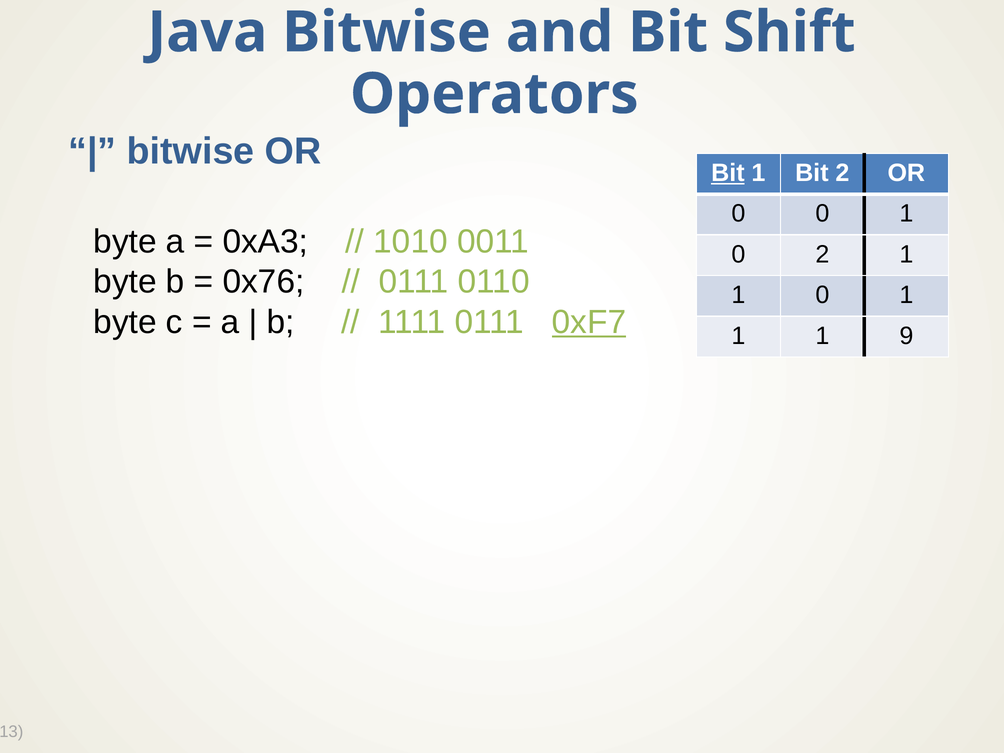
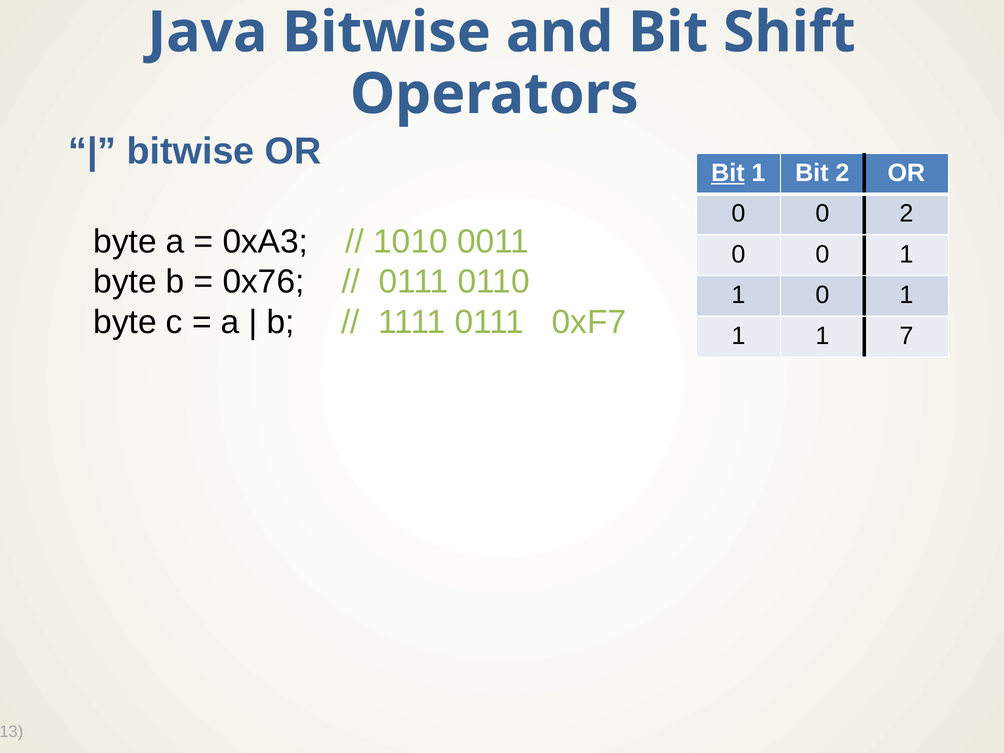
0 0 1: 1 -> 2 (906, 214)
2: 2 -> 0 (822, 254)
0xF7 underline: present -> none (589, 322)
9: 9 -> 7 (906, 336)
